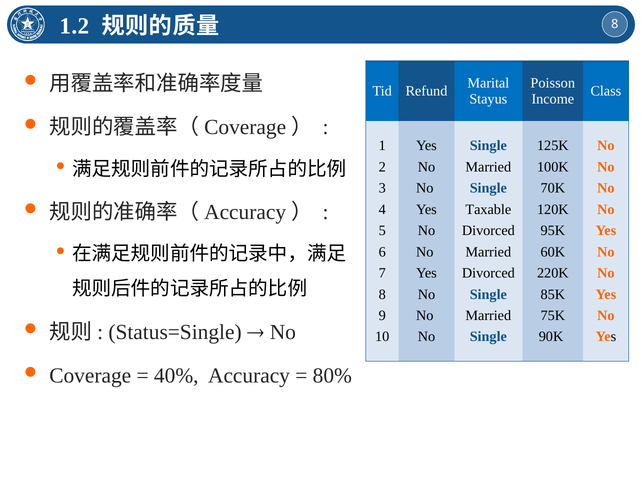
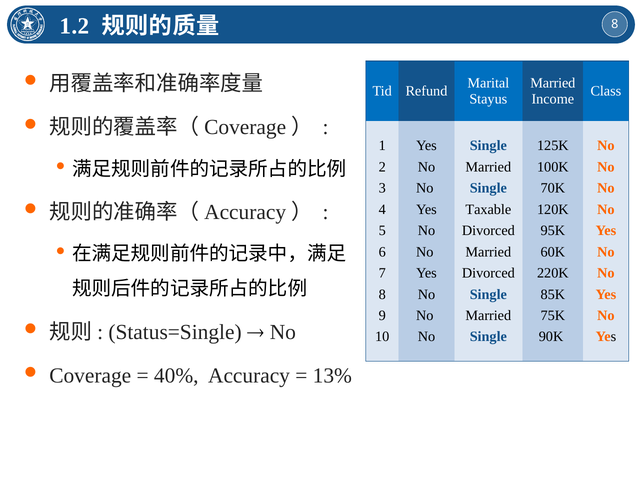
Poisson: Poisson -> Married (553, 83)
80%: 80% -> 13% (332, 375)
